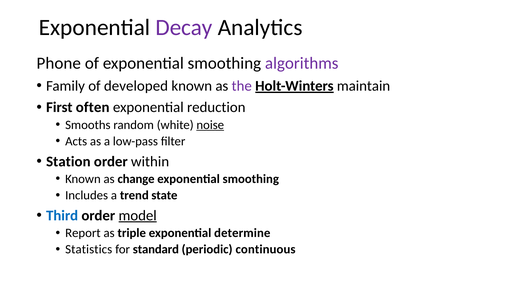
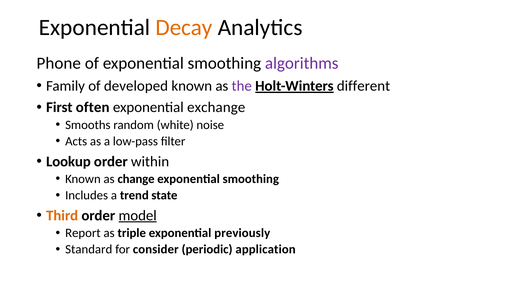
Decay colour: purple -> orange (184, 27)
maintain: maintain -> different (363, 86)
reduction: reduction -> exchange (216, 108)
noise underline: present -> none (210, 125)
Station: Station -> Lookup (68, 162)
Third colour: blue -> orange (62, 216)
determine: determine -> previously (242, 233)
Statistics: Statistics -> Standard (89, 250)
standard: standard -> consider (156, 250)
continuous: continuous -> application (266, 250)
